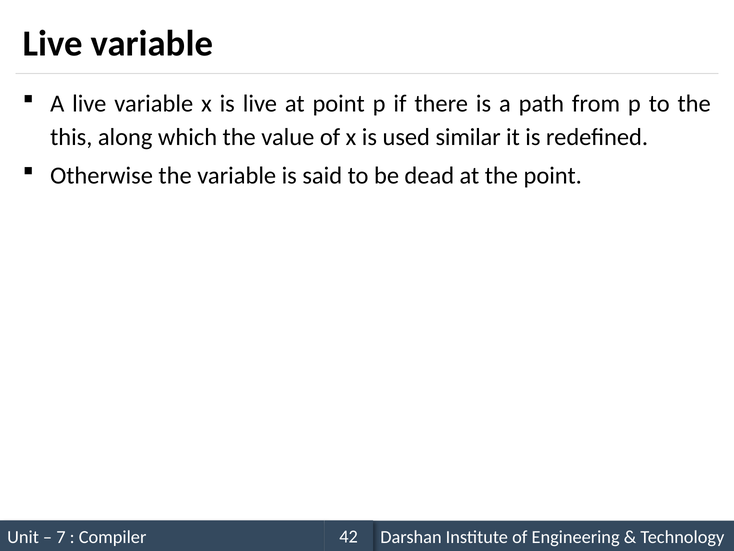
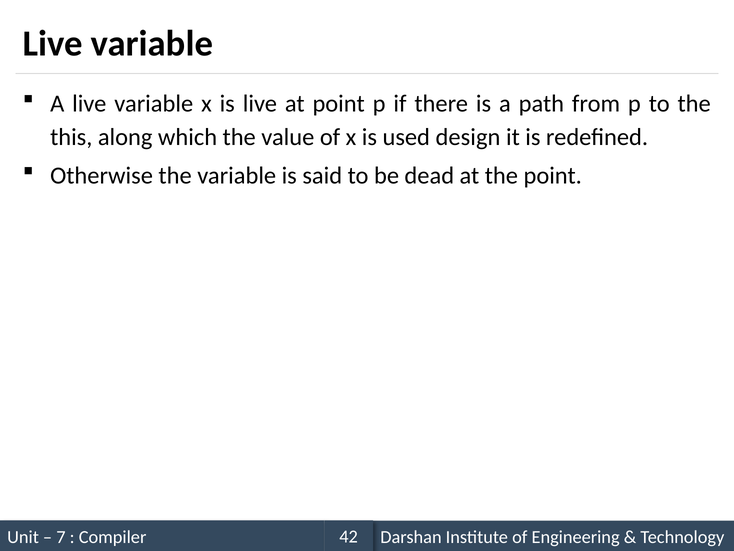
similar: similar -> design (468, 137)
